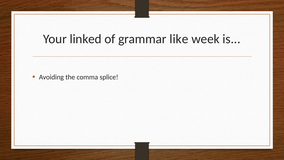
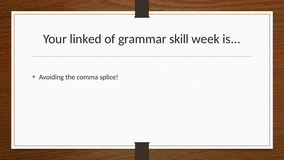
like: like -> skill (179, 39)
